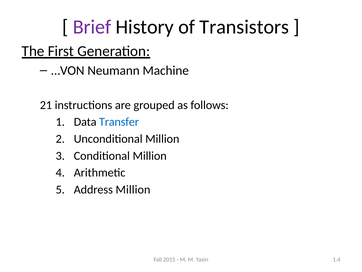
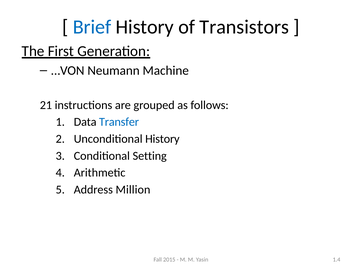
Brief colour: purple -> blue (92, 27)
Unconditional Million: Million -> History (162, 139)
Conditional Million: Million -> Setting (150, 156)
